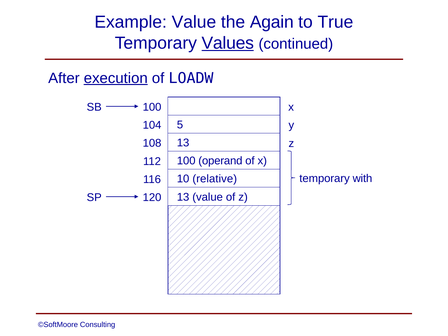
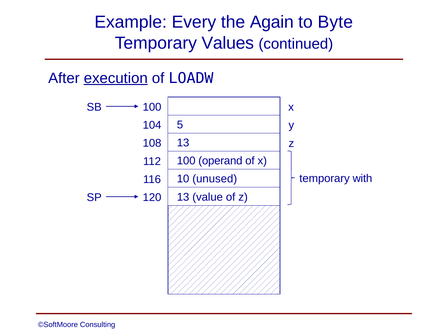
Example Value: Value -> Every (194, 22)
True: True -> Byte (335, 22)
Values underline: present -> none (228, 43)
relative: relative -> unused (215, 179)
